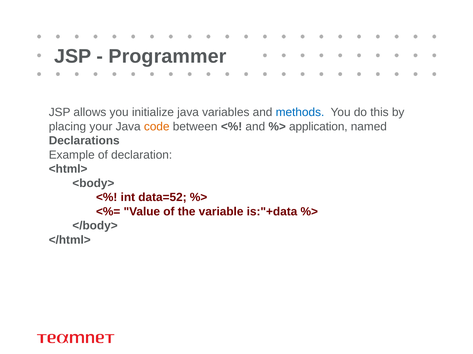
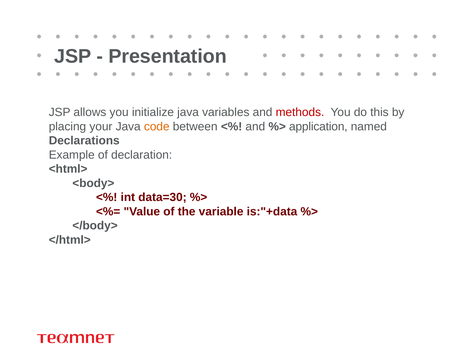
Programmer: Programmer -> Presentation (168, 56)
methods colour: blue -> red (300, 113)
data=52: data=52 -> data=30 (162, 198)
